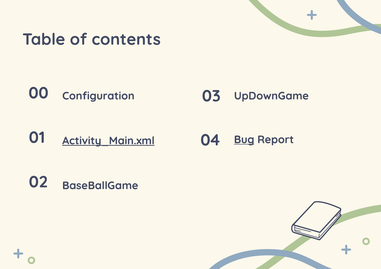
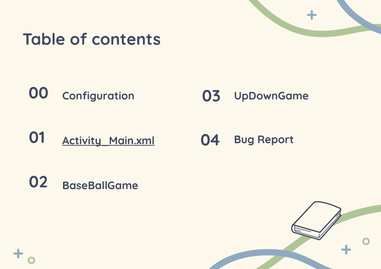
Bug underline: present -> none (244, 140)
